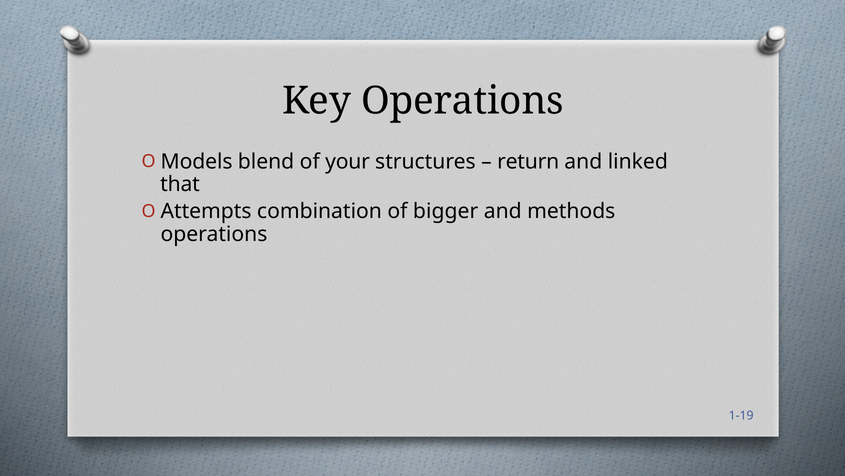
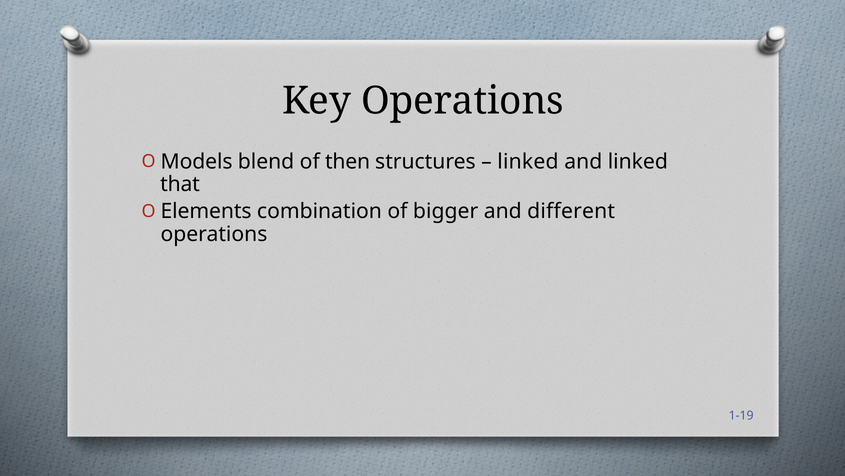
your: your -> then (348, 161)
return: return -> linked (528, 161)
Attempts: Attempts -> Elements (206, 211)
methods: methods -> different (571, 211)
